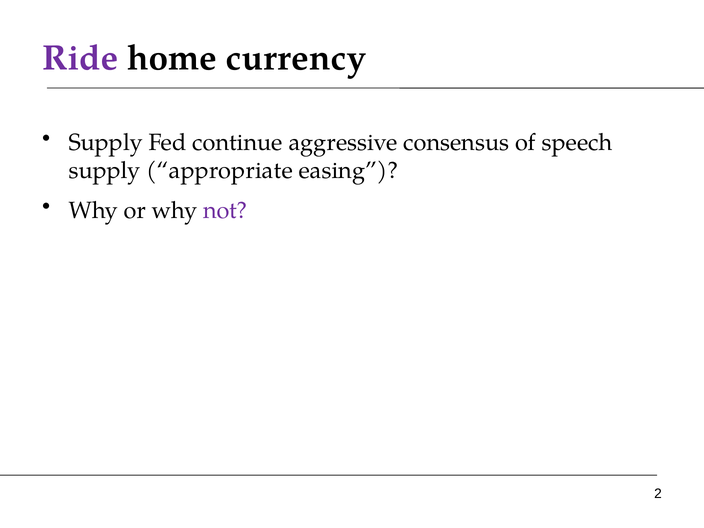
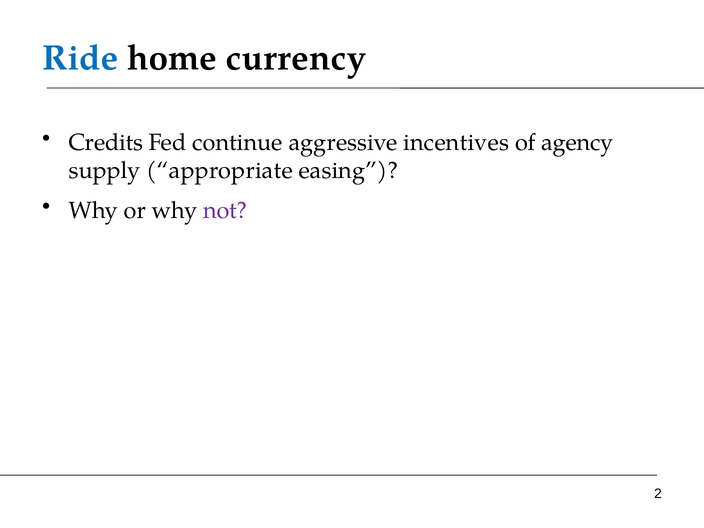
Ride colour: purple -> blue (80, 58)
Supply: Supply -> Credits (106, 142)
consensus: consensus -> incentives (456, 142)
speech: speech -> agency (577, 142)
